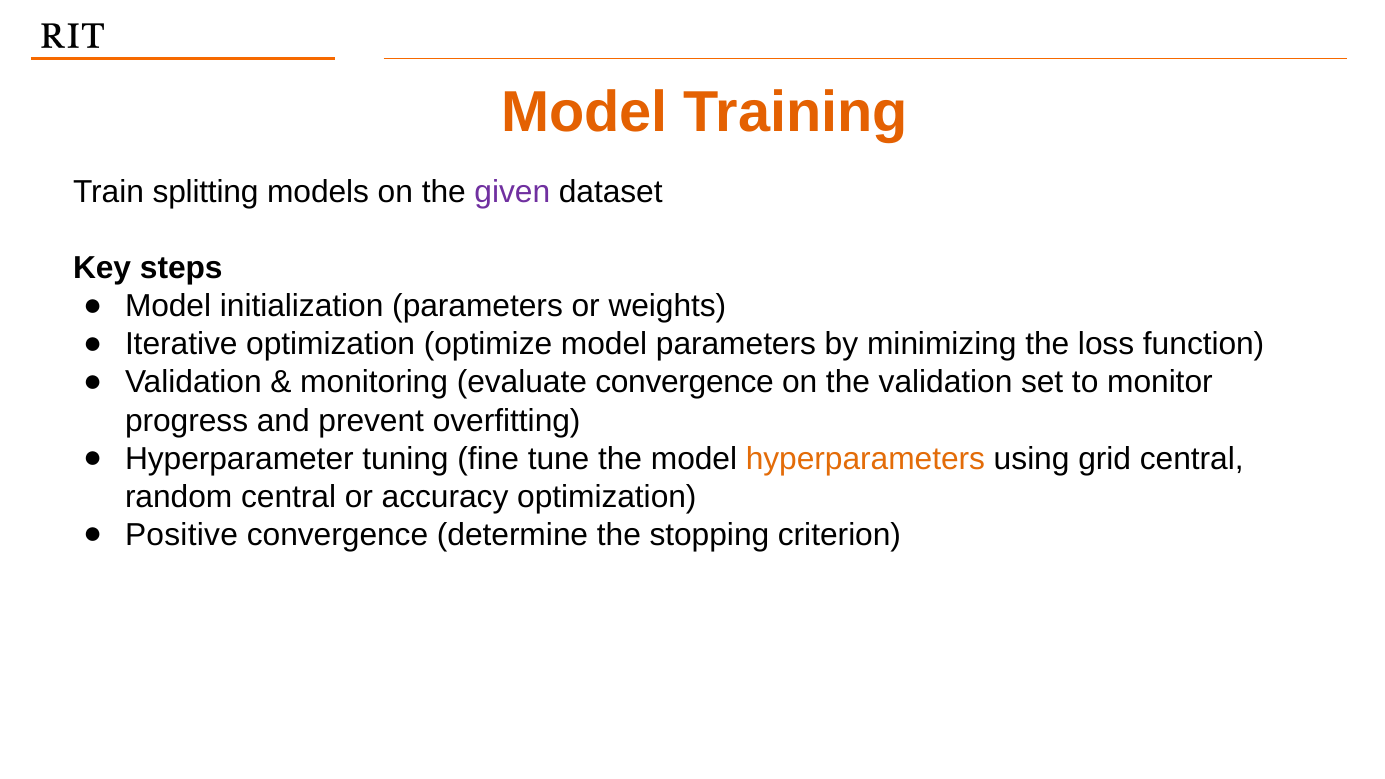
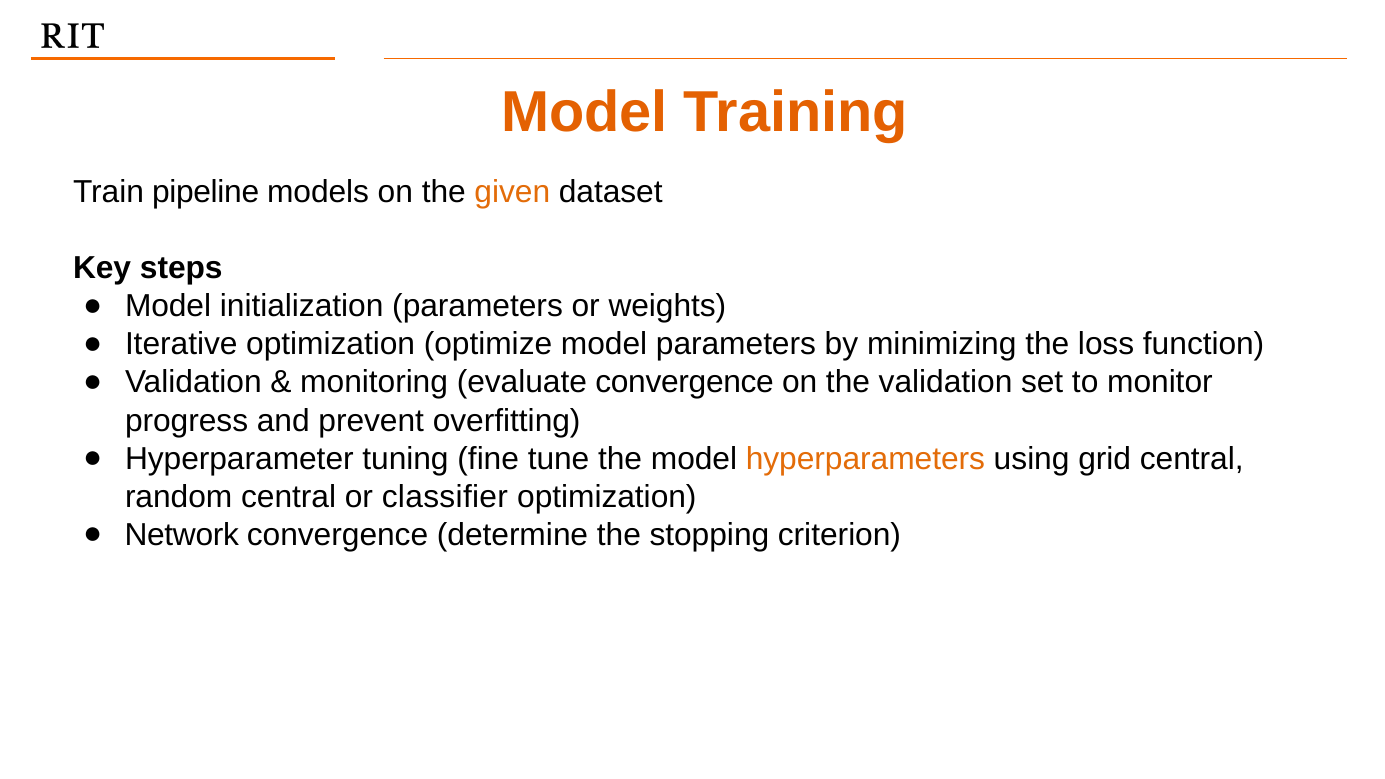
splitting: splitting -> pipeline (206, 192)
given colour: purple -> orange (512, 192)
accuracy: accuracy -> classifier (445, 497)
Positive: Positive -> Network (182, 535)
